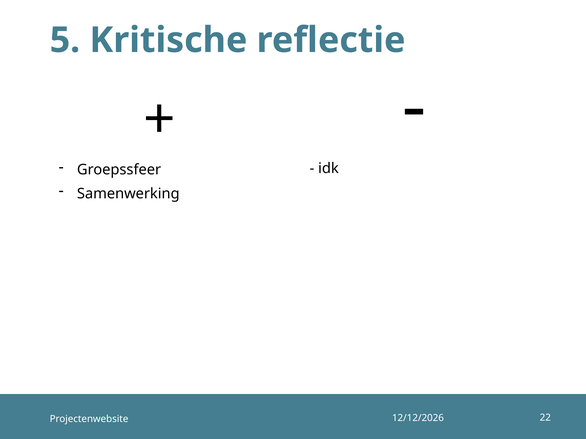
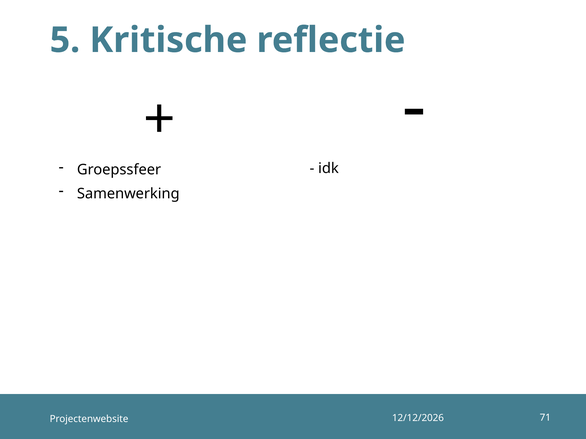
22: 22 -> 71 (545, 418)
